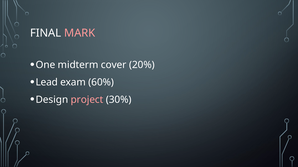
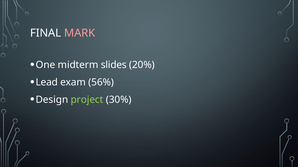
cover: cover -> slides (114, 65)
60%: 60% -> 56% (101, 83)
project colour: pink -> light green (87, 100)
